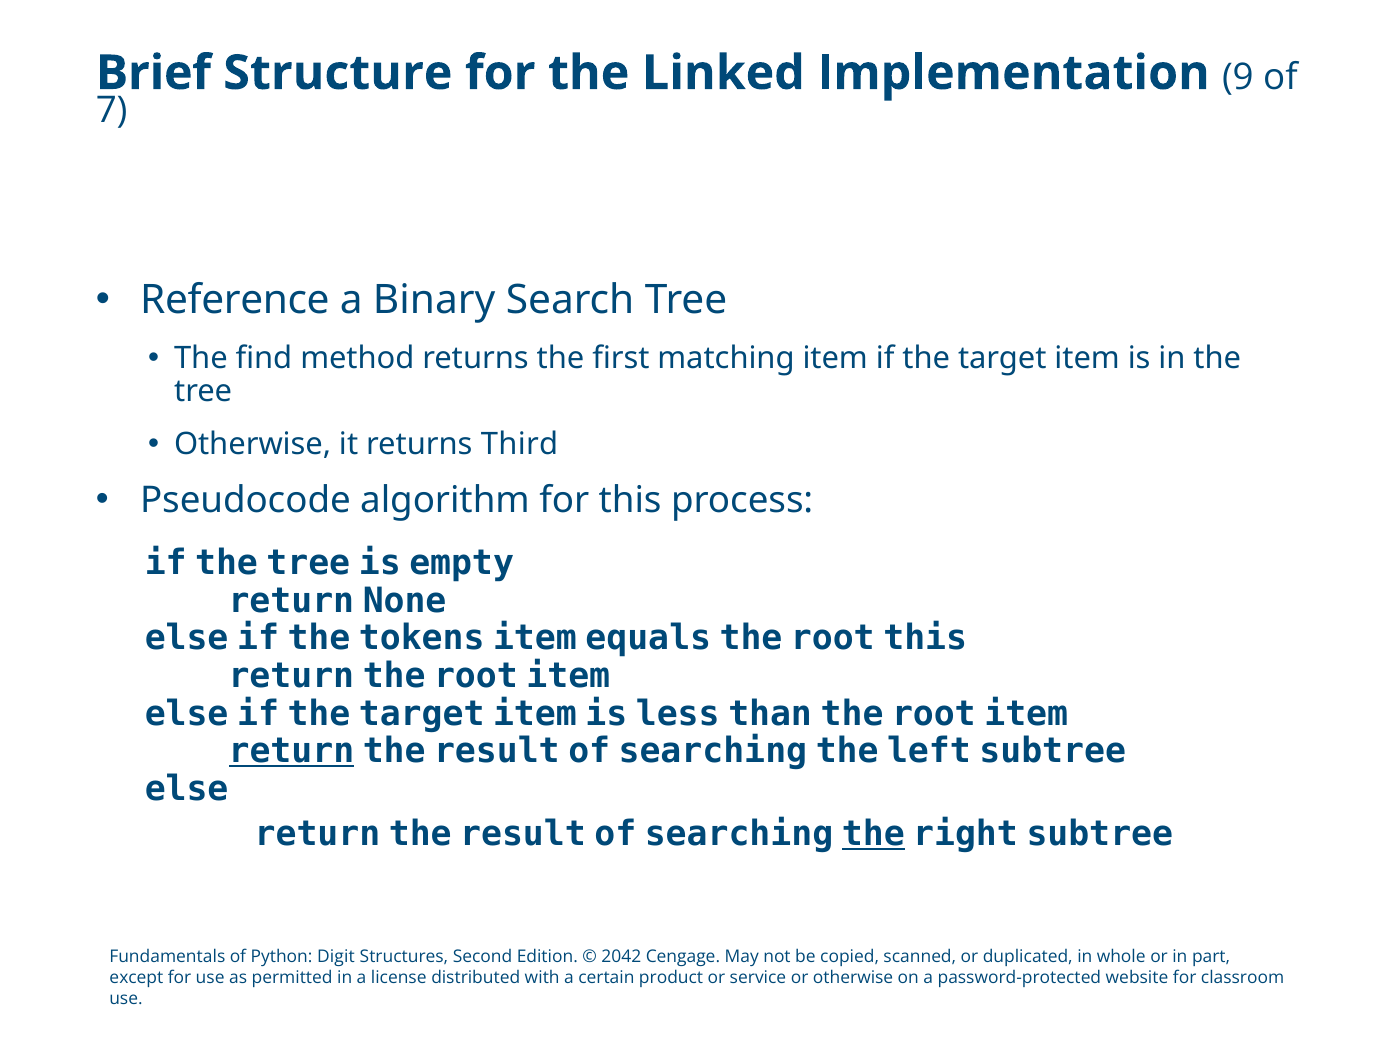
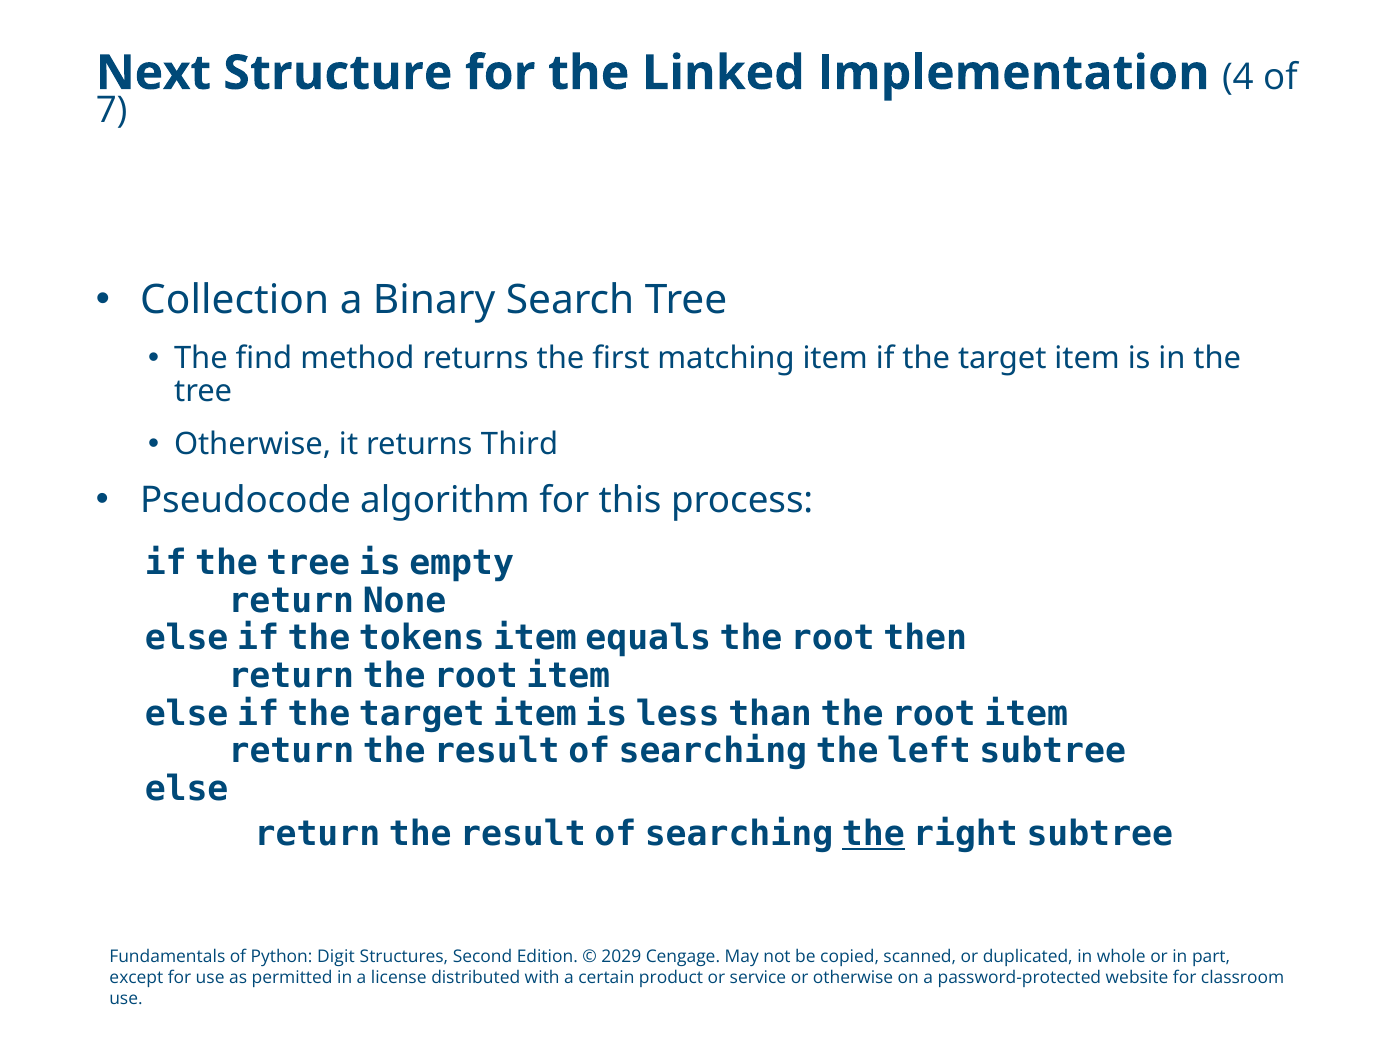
Brief: Brief -> Next (153, 73)
9: 9 -> 4 (1238, 77)
Reference: Reference -> Collection (235, 300)
root this: this -> then (925, 638)
return underline: present -> none (291, 751)
2042: 2042 -> 2029 (621, 956)
